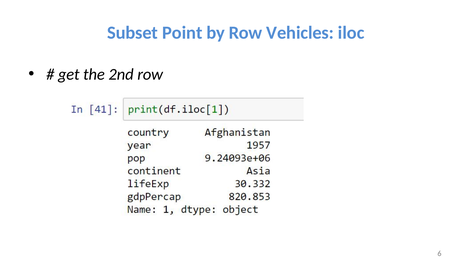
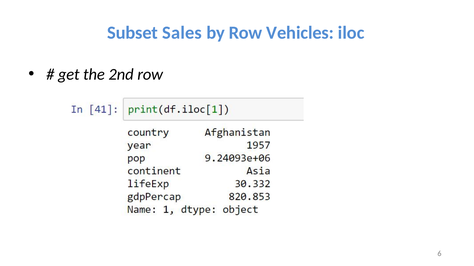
Point: Point -> Sales (182, 33)
